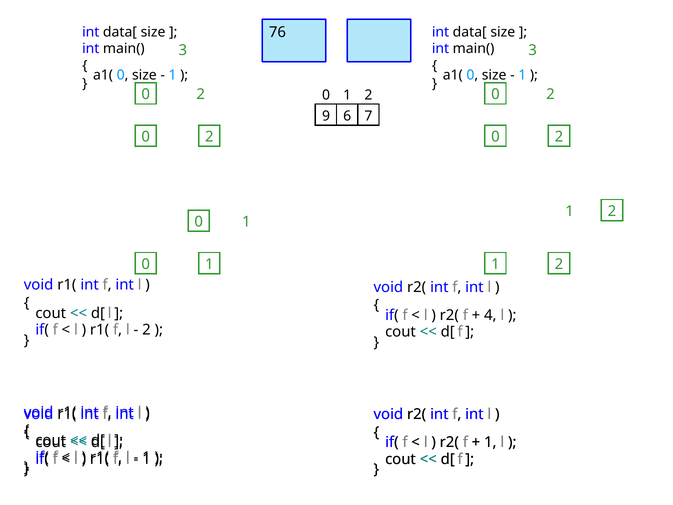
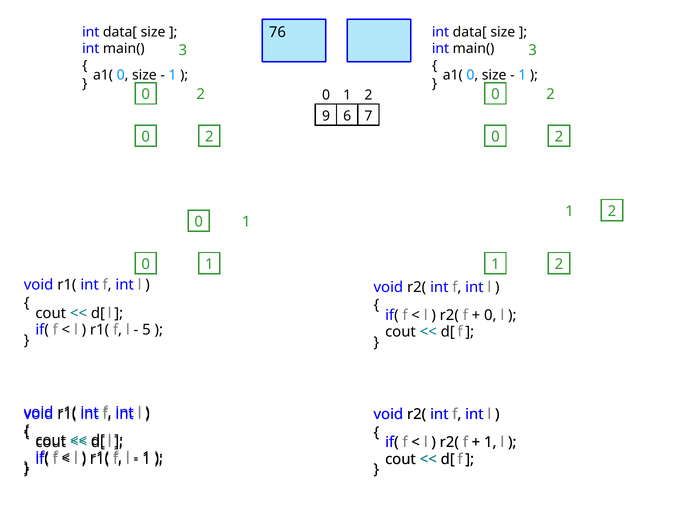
4: 4 -> 0 (490, 315)
2: 2 -> 5 (146, 330)
